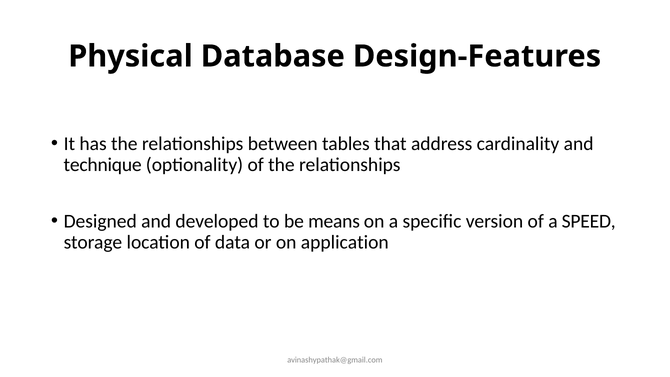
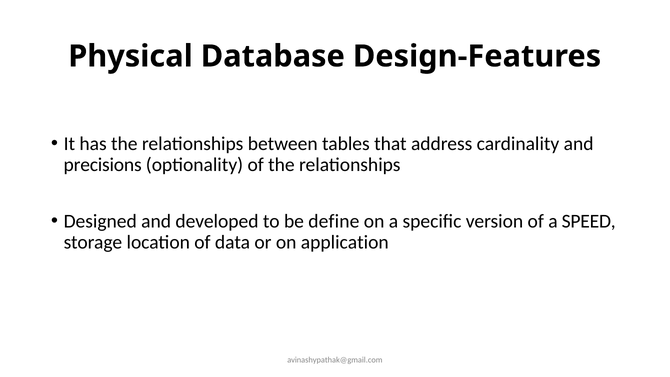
technique: technique -> precisions (103, 165)
means: means -> define (334, 221)
